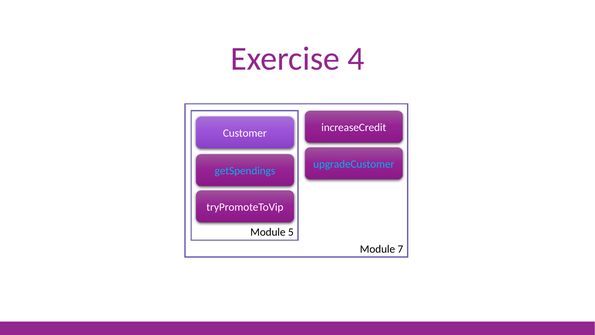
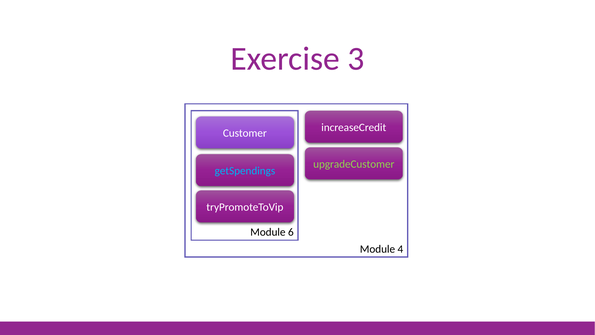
4: 4 -> 3 (356, 59)
upgradeCustomer colour: light blue -> light green (354, 164)
5: 5 -> 6 (291, 232)
7: 7 -> 4 (400, 249)
